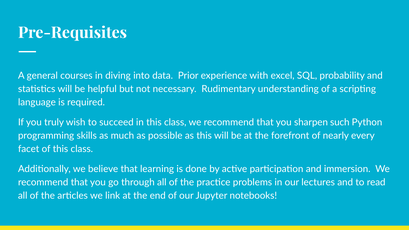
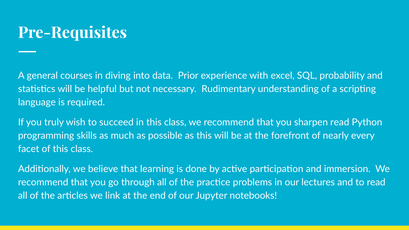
sharpen such: such -> read (340, 122)
